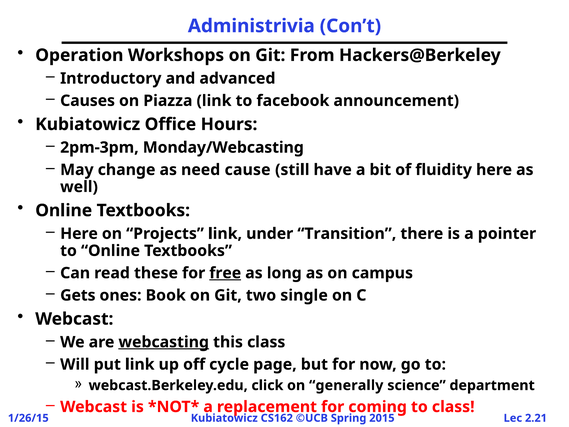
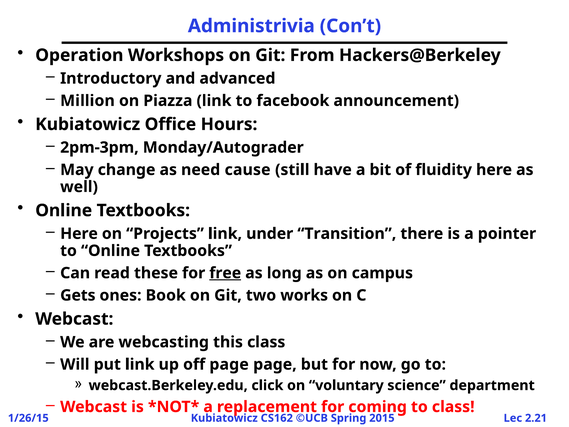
Causes: Causes -> Million (87, 101)
Monday/Webcasting: Monday/Webcasting -> Monday/Autograder (223, 147)
single: single -> works (304, 295)
webcasting underline: present -> none (164, 342)
off cycle: cycle -> page (229, 364)
generally: generally -> voluntary (346, 385)
